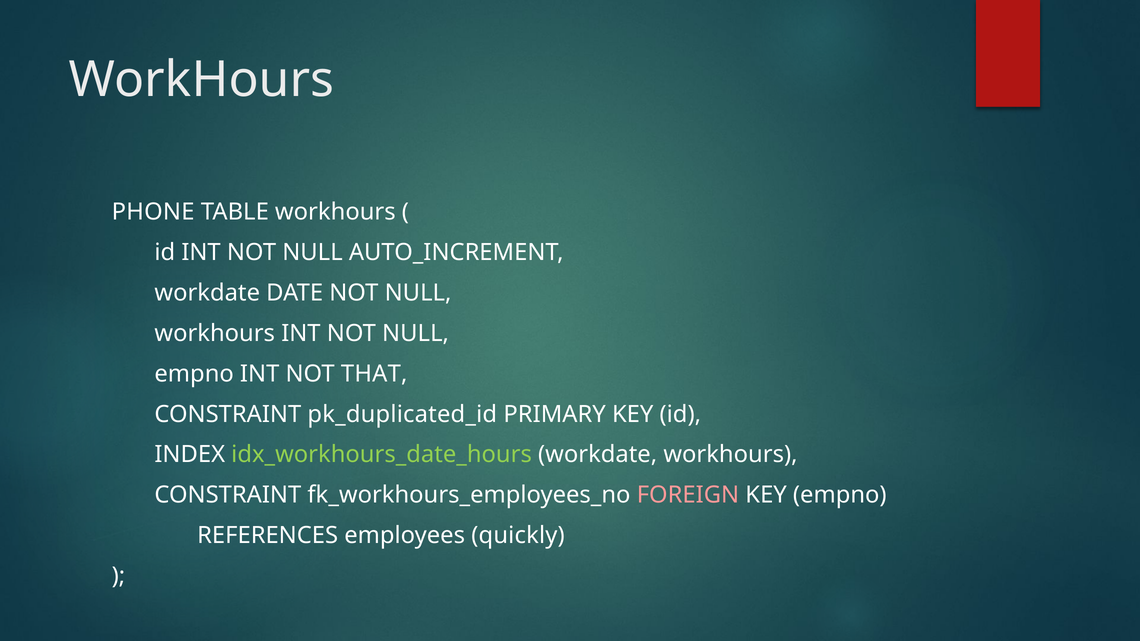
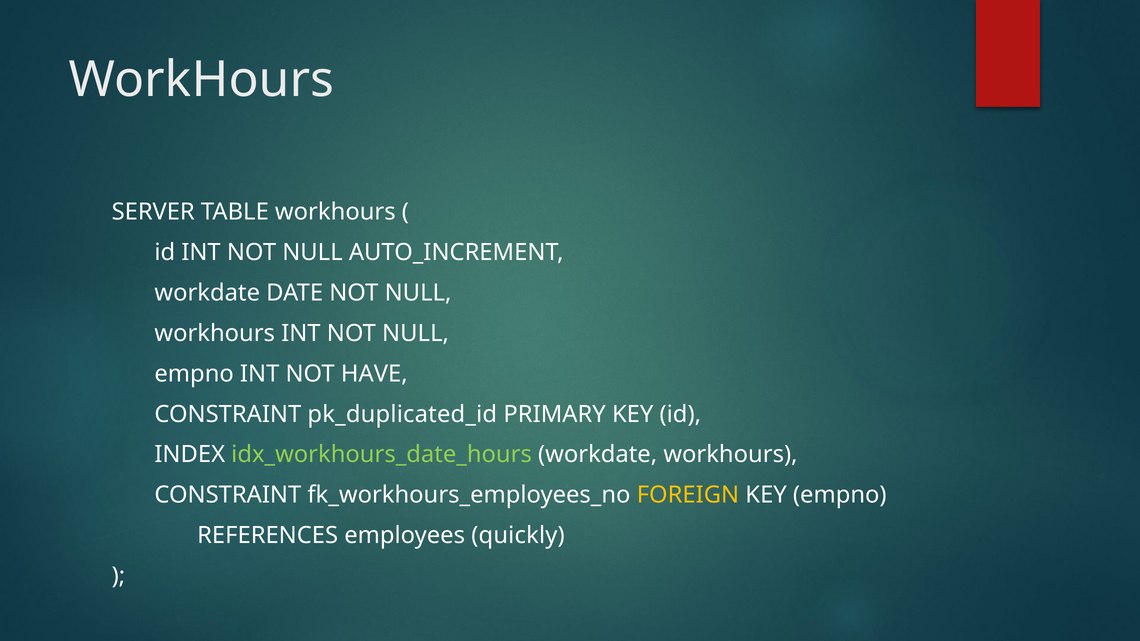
PHONE: PHONE -> SERVER (153, 212)
THAT: THAT -> HAVE (374, 374)
FOREIGN colour: pink -> yellow (688, 495)
